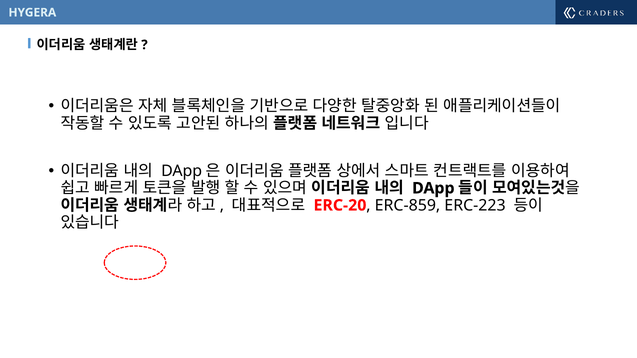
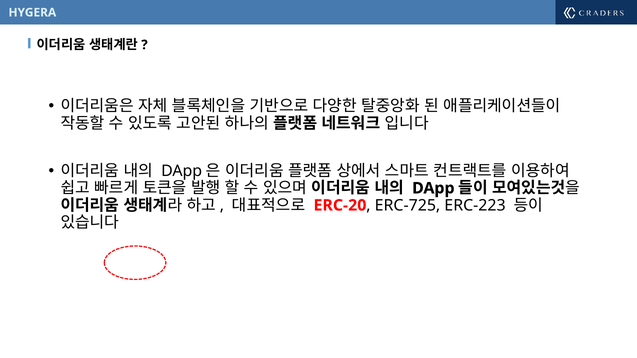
ERC-859: ERC-859 -> ERC-725 (407, 206)
